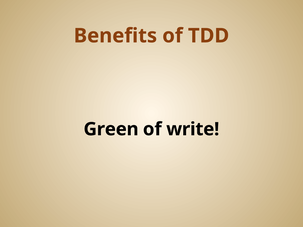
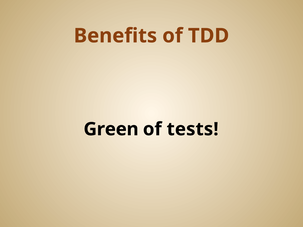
write: write -> tests (193, 129)
